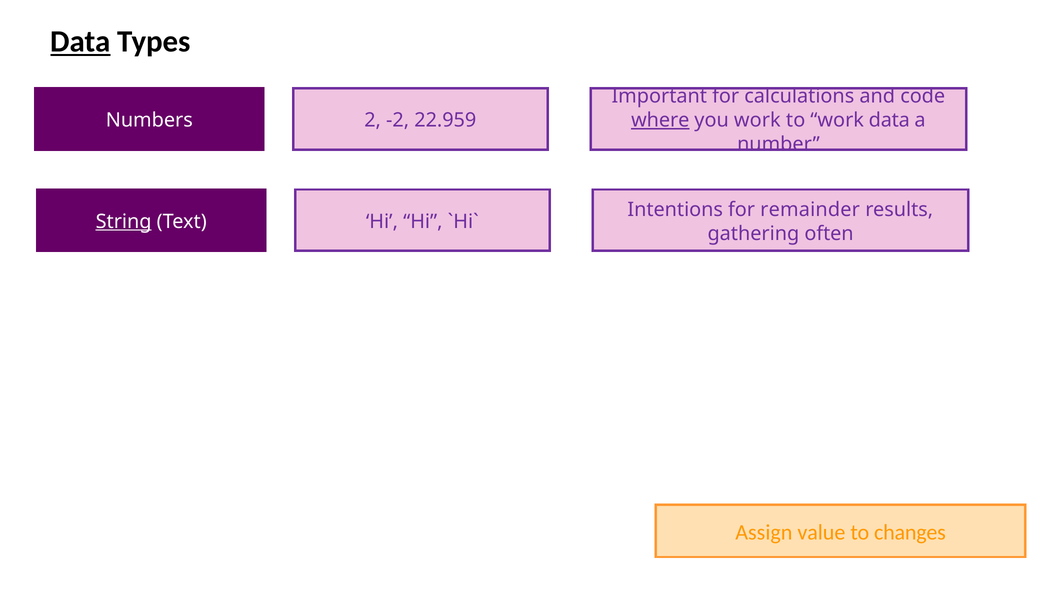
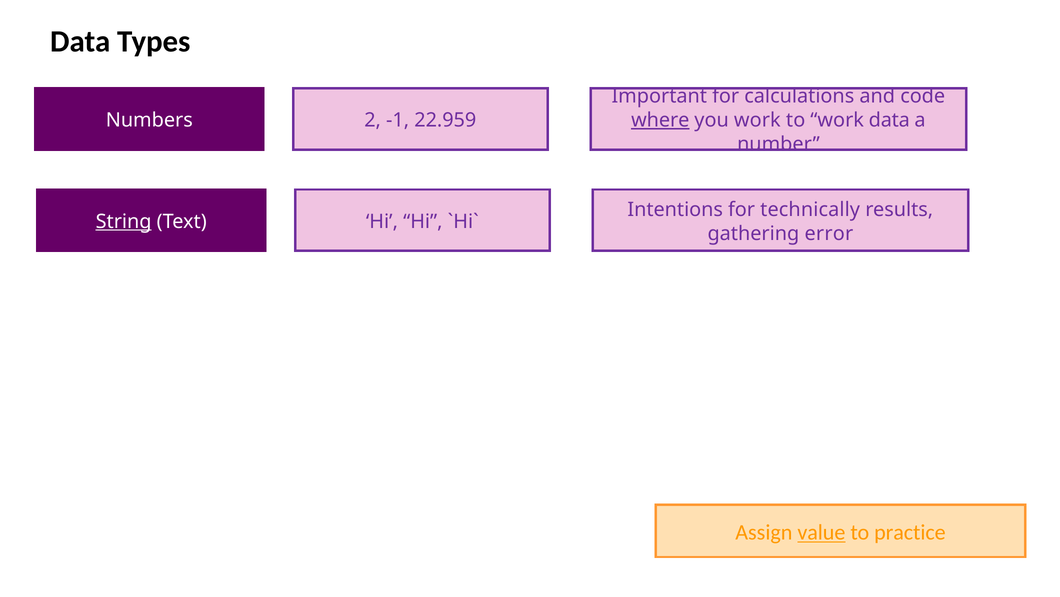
Data underline: present -> none (80, 41)
-2: -2 -> -1 (398, 120)
remainder: remainder -> technically (810, 209)
often: often -> error (829, 233)
value underline: none -> present (821, 532)
changes: changes -> practice (910, 532)
